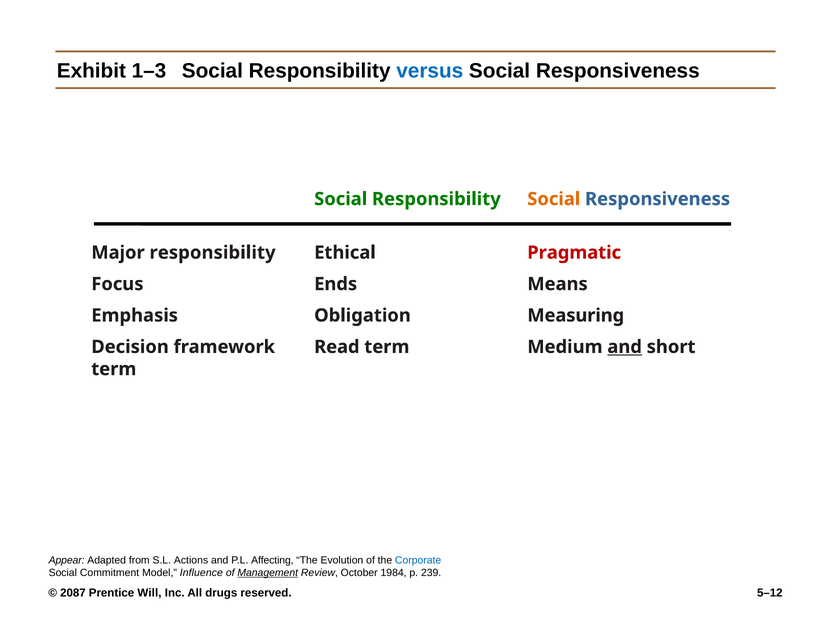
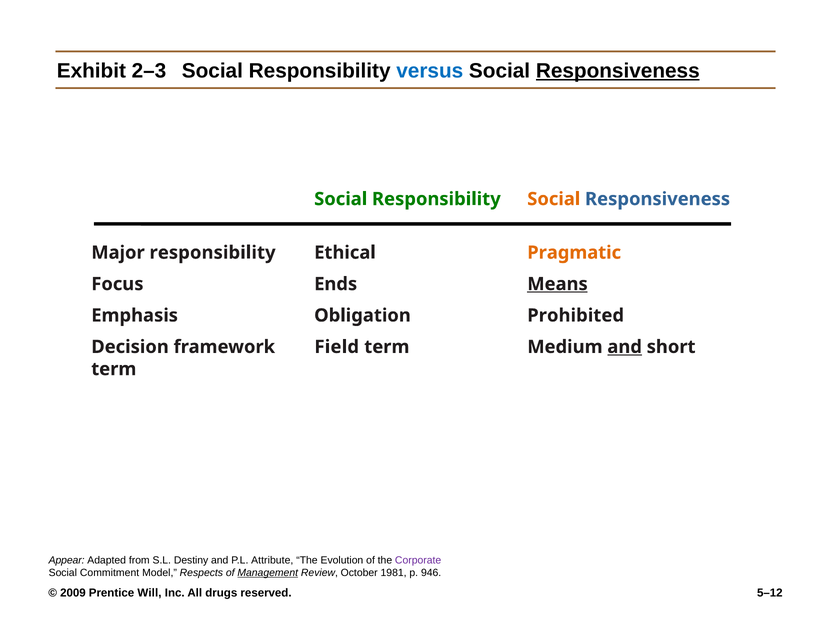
1–3: 1–3 -> 2–3 (149, 71)
Responsiveness underline: none -> present (618, 71)
Pragmatic colour: red -> orange (574, 252)
Means underline: none -> present (557, 284)
Measuring: Measuring -> Prohibited (576, 315)
Read: Read -> Field (337, 346)
Actions: Actions -> Destiny (191, 560)
Affecting: Affecting -> Attribute (272, 560)
Corporate colour: blue -> purple (418, 560)
Influence: Influence -> Respects (201, 572)
1984: 1984 -> 1981 (394, 572)
239: 239 -> 946 (431, 572)
2087: 2087 -> 2009 (73, 592)
